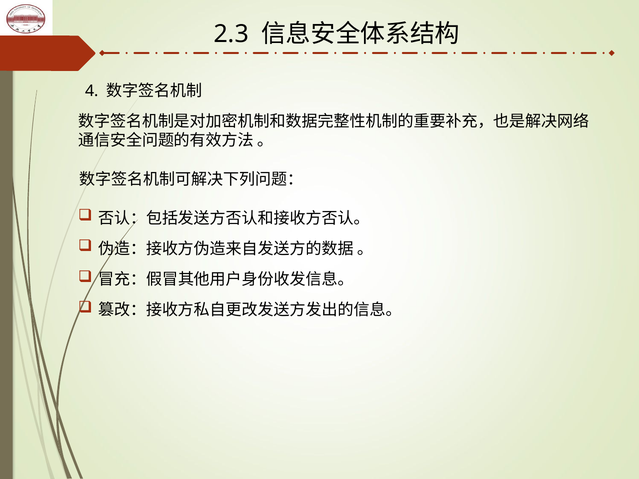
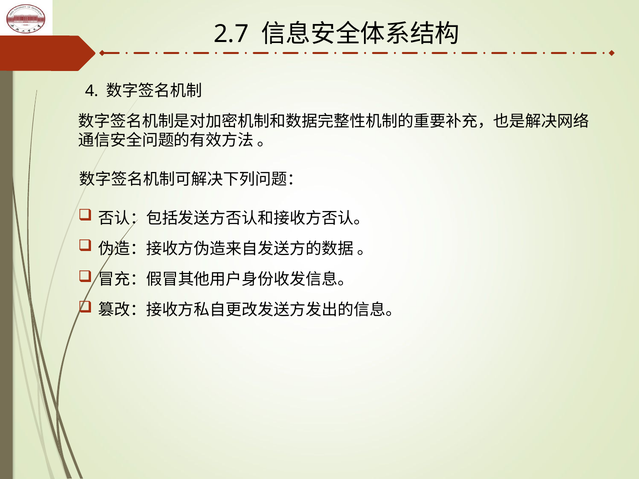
2.3: 2.3 -> 2.7 (231, 34)
